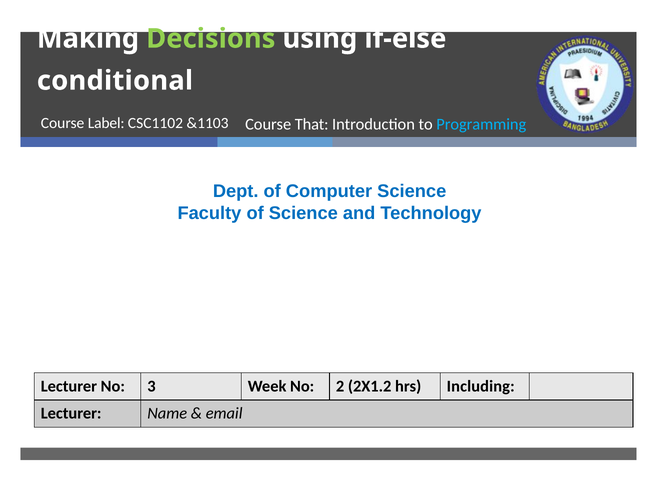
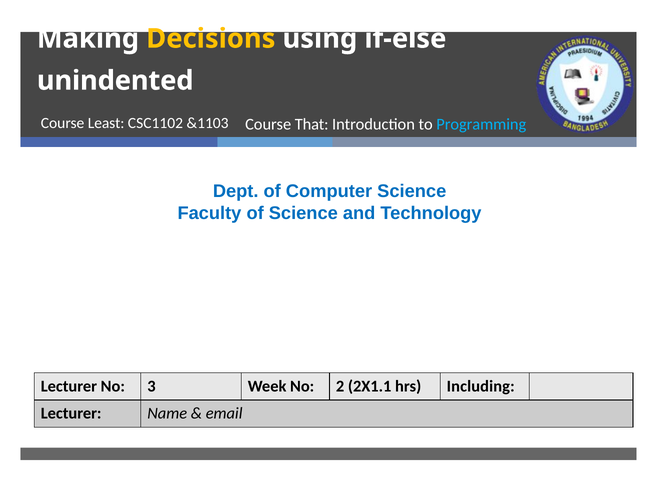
Decisions colour: light green -> yellow (211, 39)
conditional: conditional -> unindented (115, 81)
Label: Label -> Least (106, 123)
2X1.2: 2X1.2 -> 2X1.1 (370, 386)
